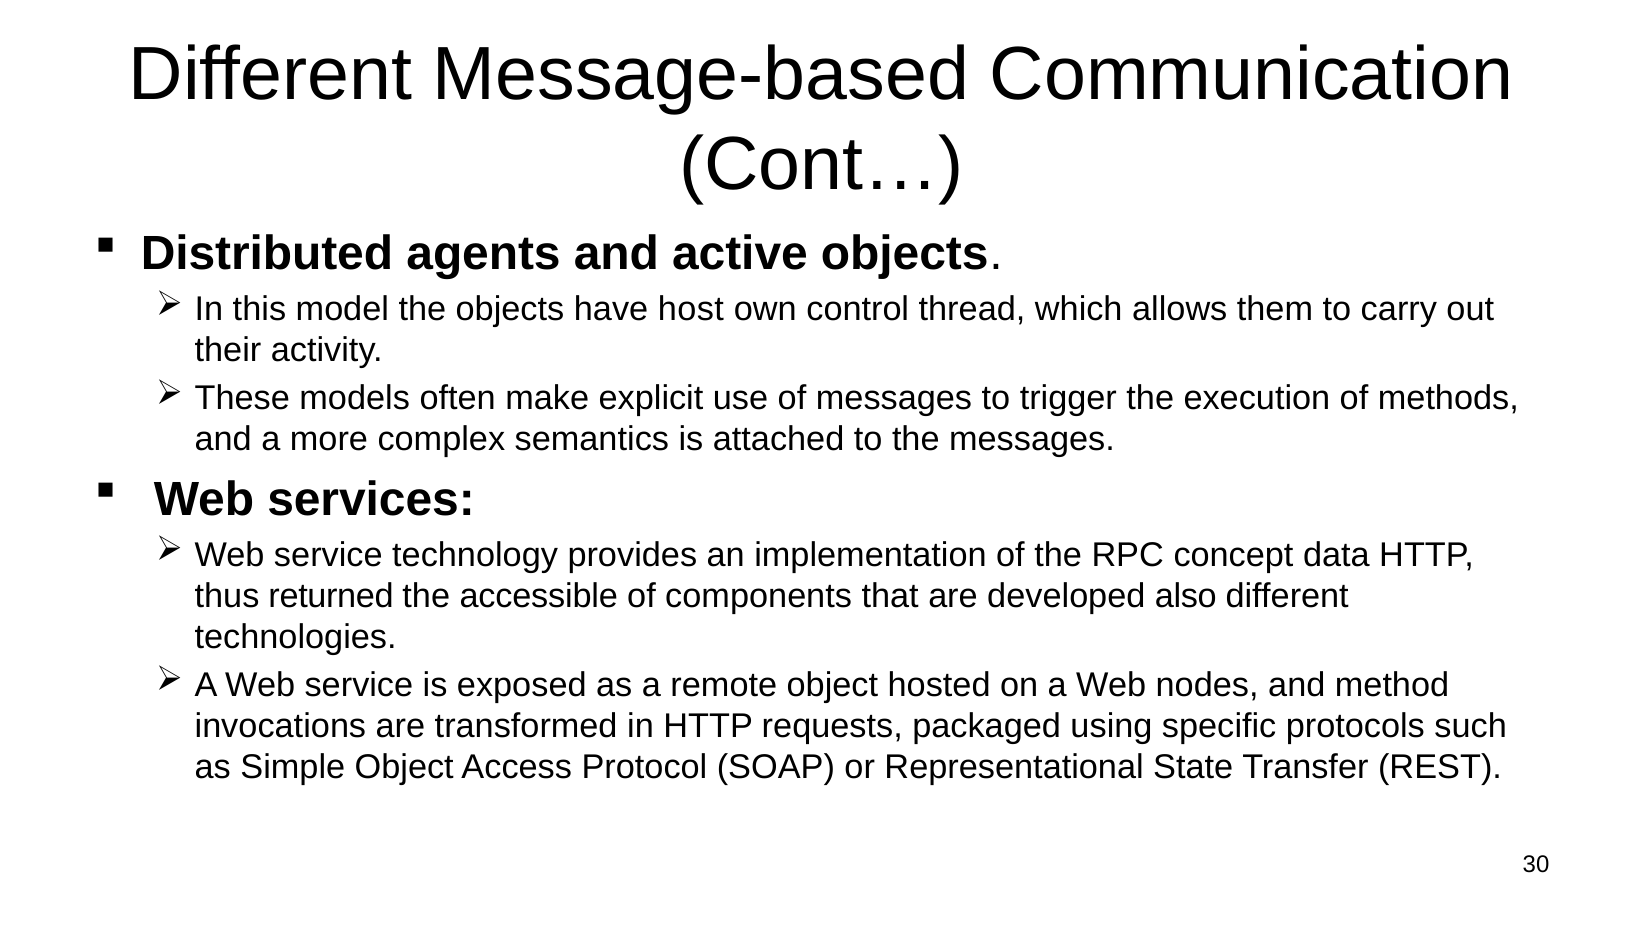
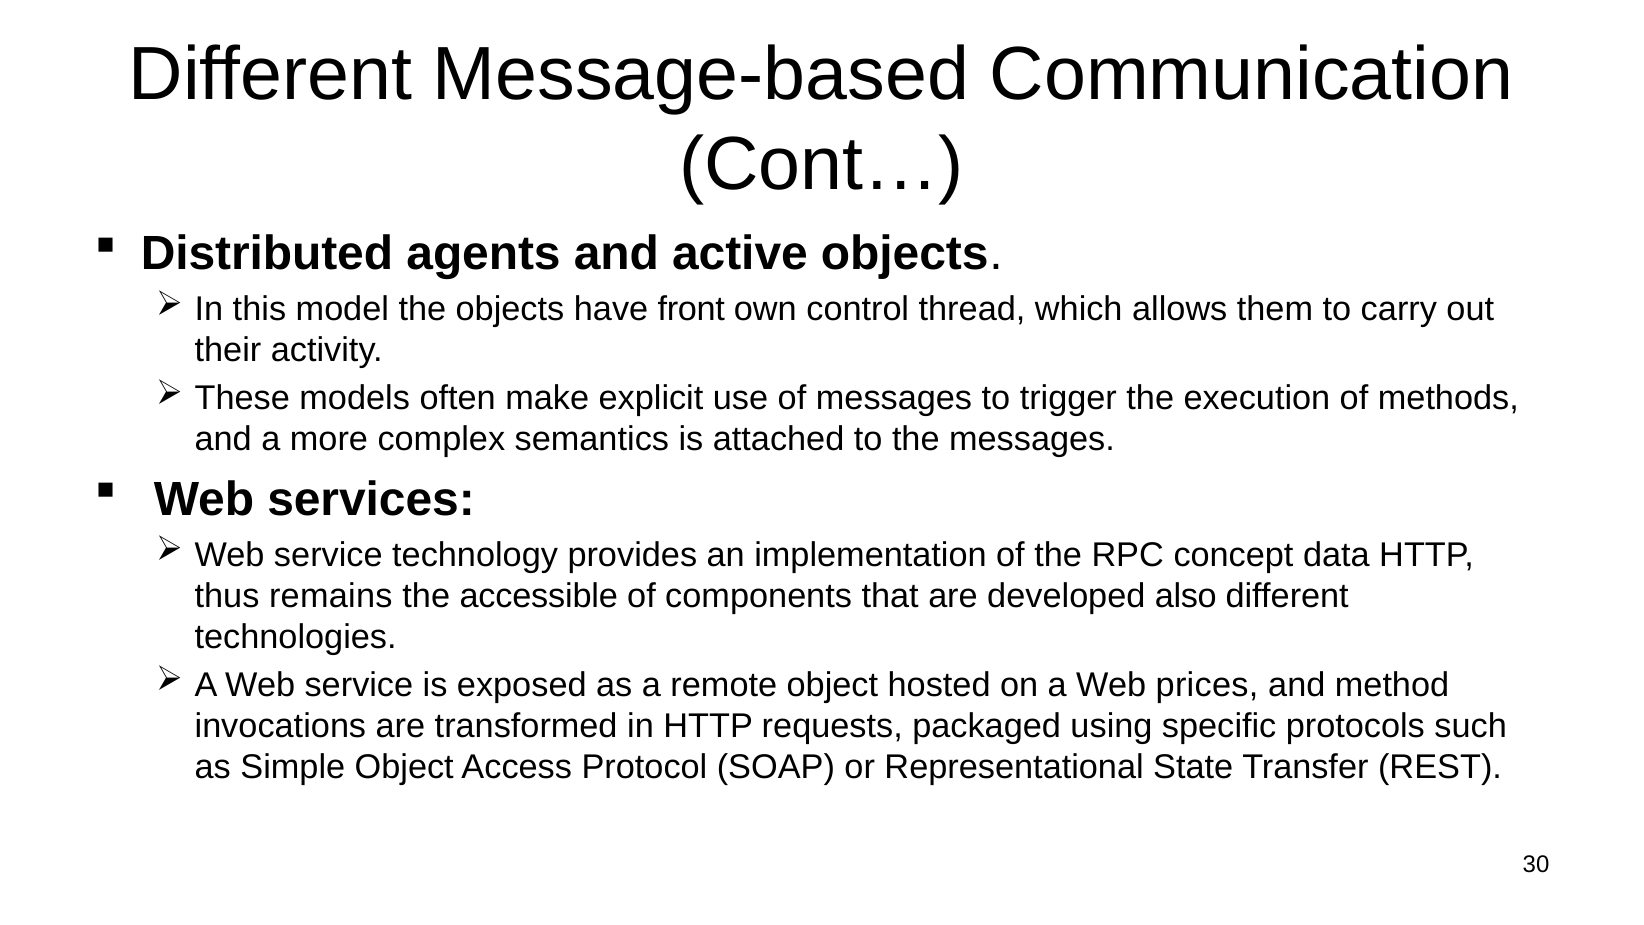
host: host -> front (691, 309)
returned: returned -> remains (331, 596)
nodes: nodes -> prices (1207, 685)
